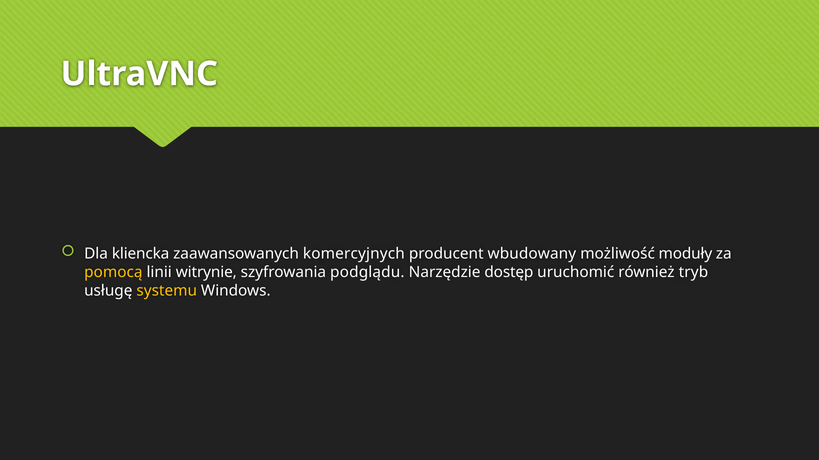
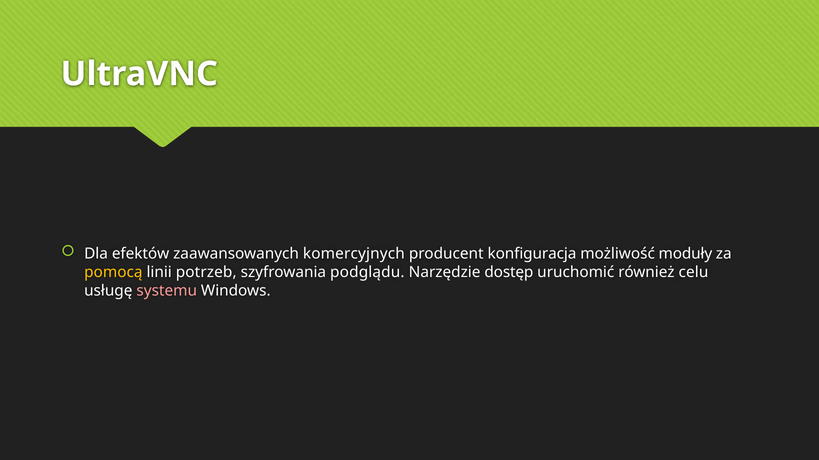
kliencka: kliencka -> efektów (141, 254)
wbudowany: wbudowany -> konfiguracja (532, 254)
witrynie: witrynie -> potrzeb (206, 272)
tryb: tryb -> celu (693, 272)
systemu colour: yellow -> pink (167, 291)
